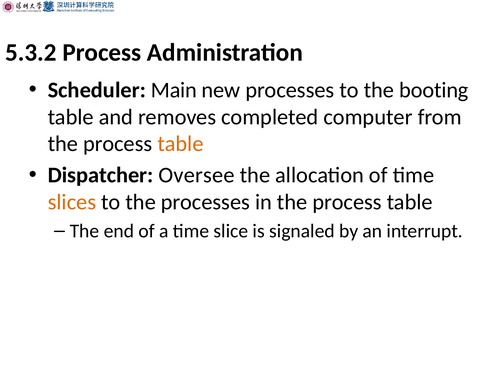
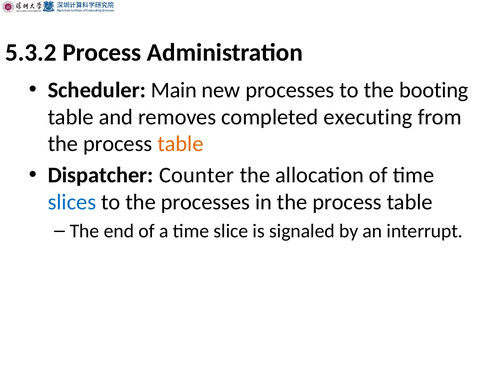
computer: computer -> executing (368, 117)
Oversee: Oversee -> Counter (197, 175)
slices colour: orange -> blue (72, 202)
